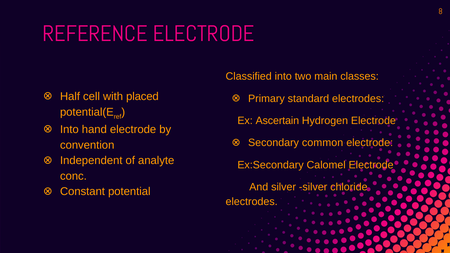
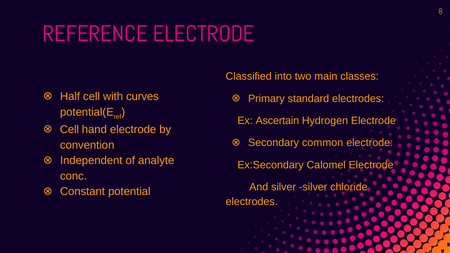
placed: placed -> curves (142, 96)
Into: Into -> Cell (69, 130)
